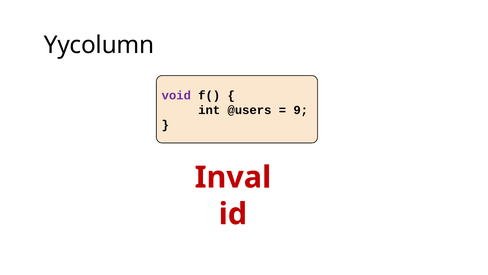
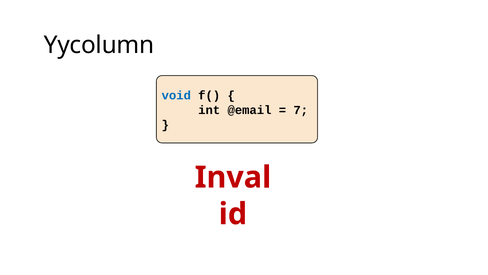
void colour: purple -> blue (176, 95)
@users: @users -> @email (249, 110)
9: 9 -> 7 (301, 110)
